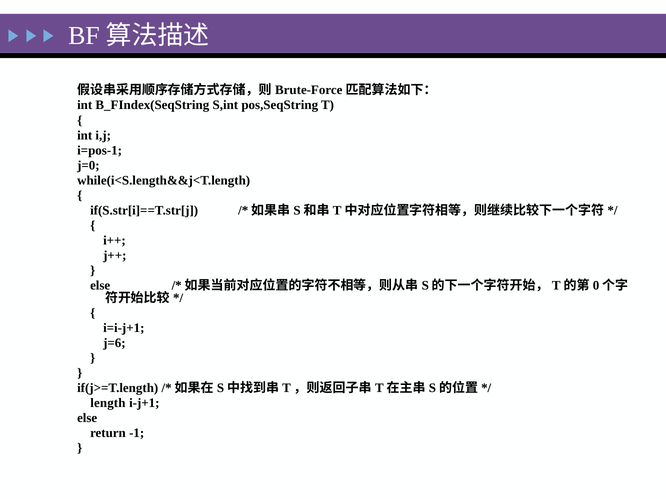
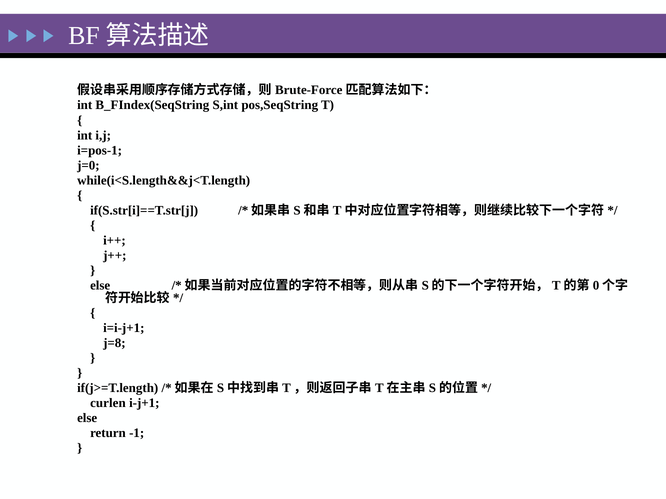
j=6: j=6 -> j=8 (114, 343)
length: length -> curlen (108, 403)
